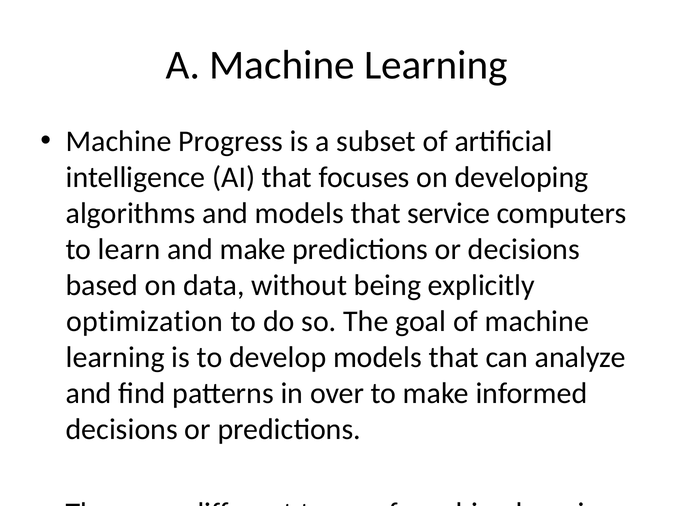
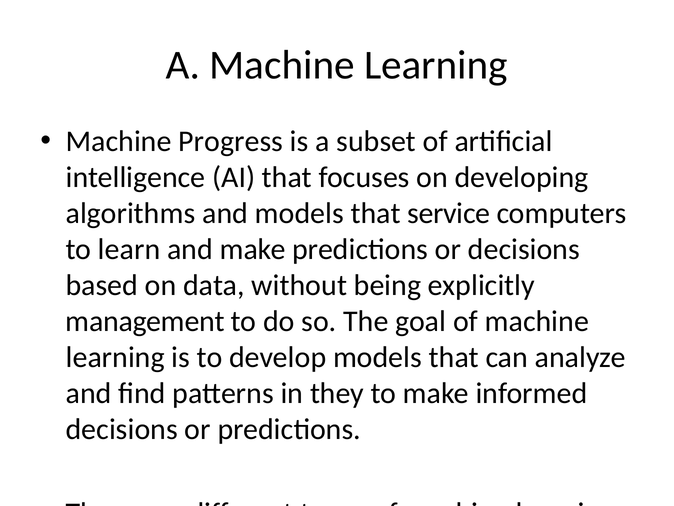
optimization: optimization -> management (145, 321)
in over: over -> they (337, 393)
